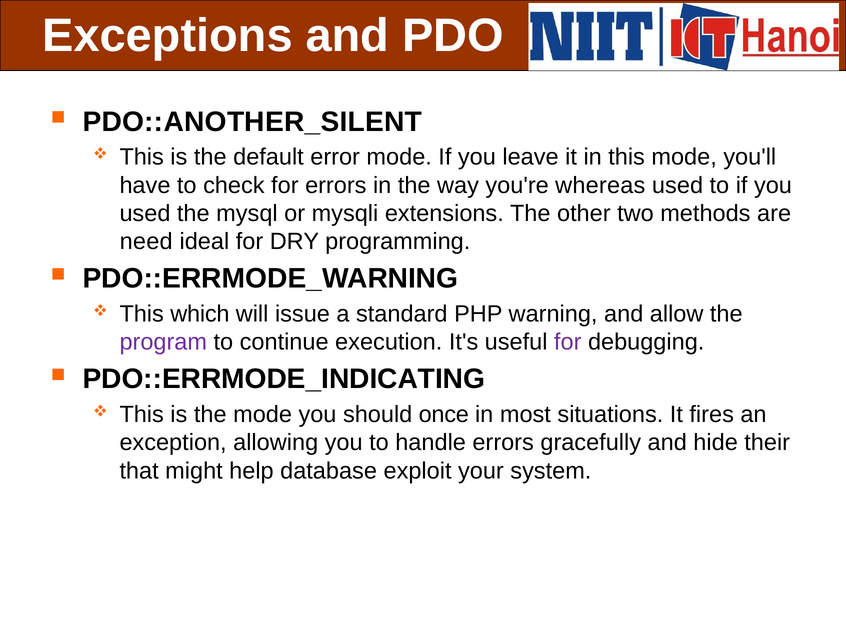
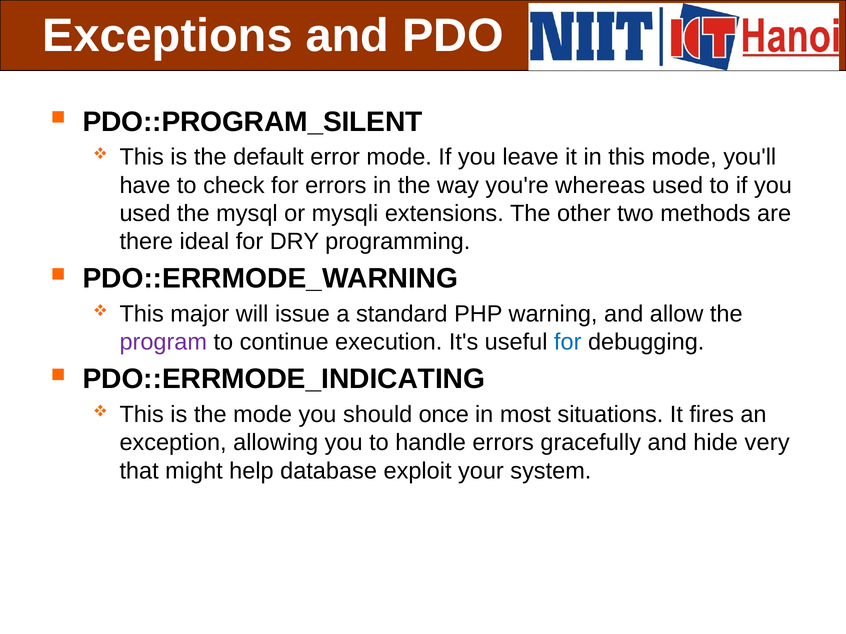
PDO::ANOTHER_SILENT: PDO::ANOTHER_SILENT -> PDO::PROGRAM_SILENT (252, 122)
need: need -> there (146, 242)
which: which -> major (200, 314)
for colour: purple -> blue (568, 342)
their: their -> very (767, 443)
